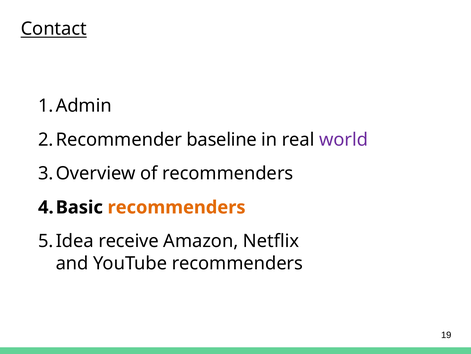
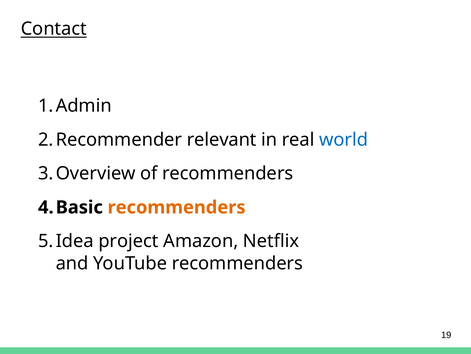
baseline: baseline -> relevant (222, 139)
world colour: purple -> blue (344, 139)
receive: receive -> project (128, 241)
